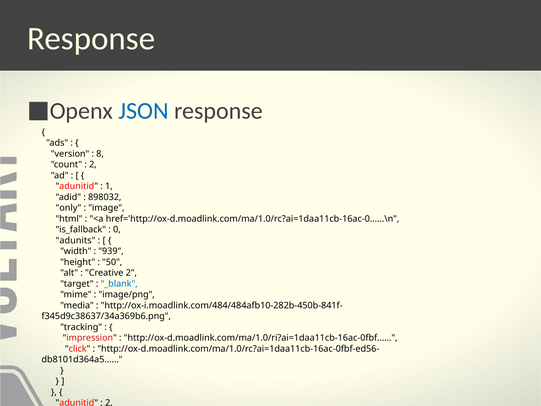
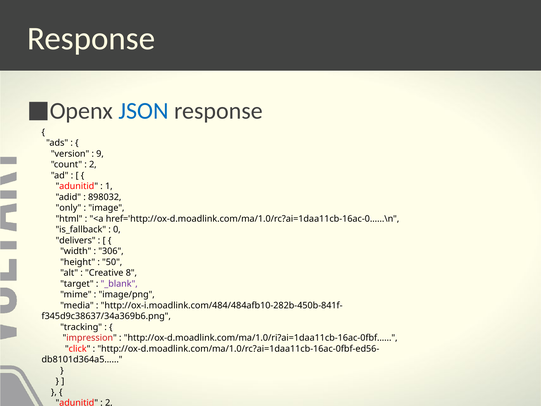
8: 8 -> 9 (100, 154)
adunits: adunits -> delivers (76, 240)
939: 939 -> 306 (111, 251)
Creative 2: 2 -> 8 (131, 273)
_blank colour: blue -> purple (119, 284)
